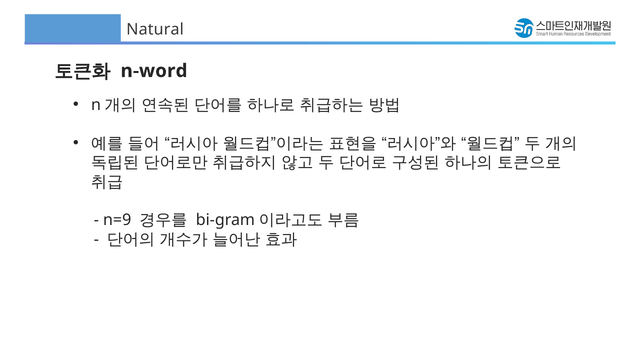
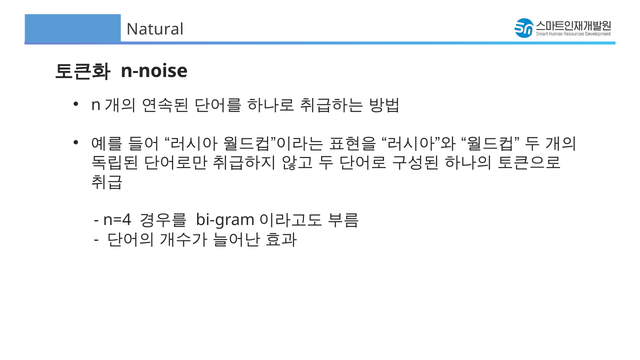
n-word: n-word -> n-noise (154, 71)
n=9: n=9 -> n=4 (117, 220)
